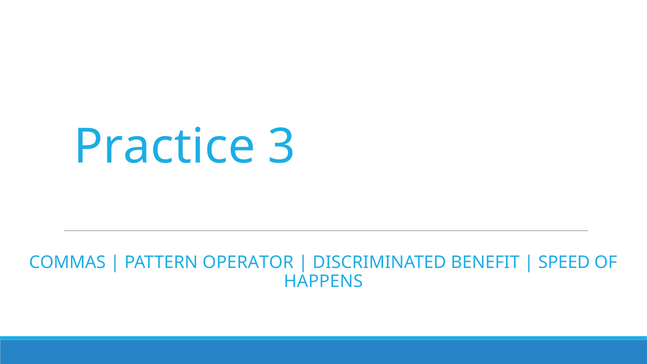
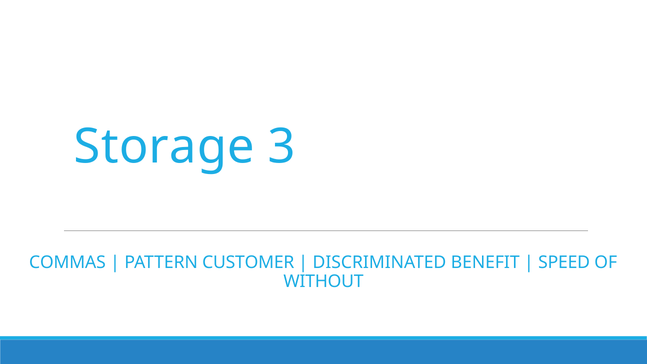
Practice: Practice -> Storage (164, 147)
OPERATOR: OPERATOR -> CUSTOMER (248, 262)
HAPPENS: HAPPENS -> WITHOUT (324, 281)
